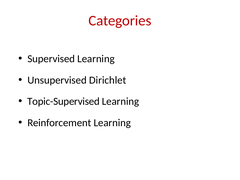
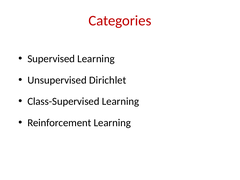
Topic-Supervised: Topic-Supervised -> Class-Supervised (63, 101)
